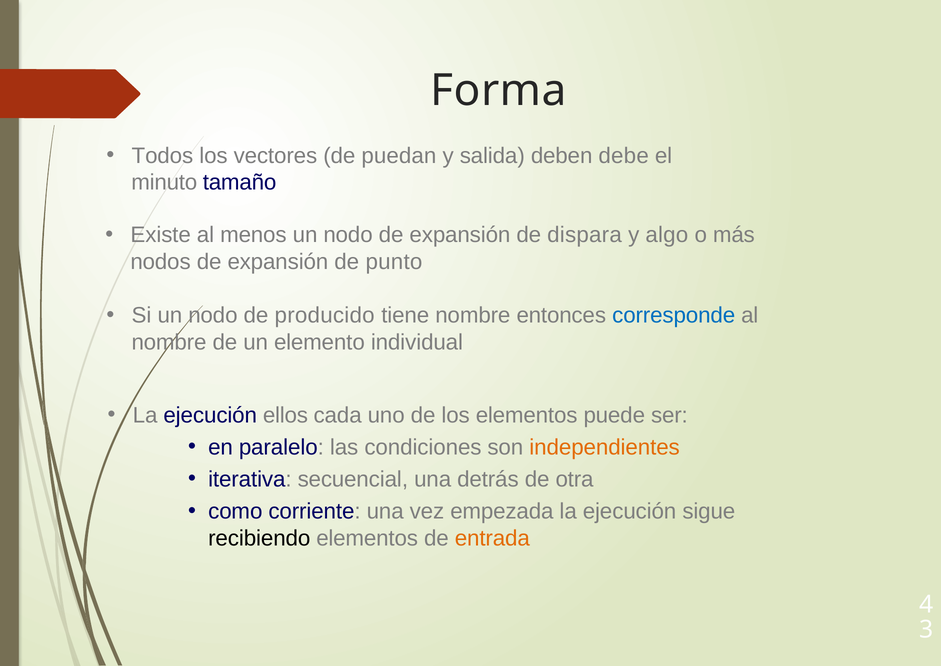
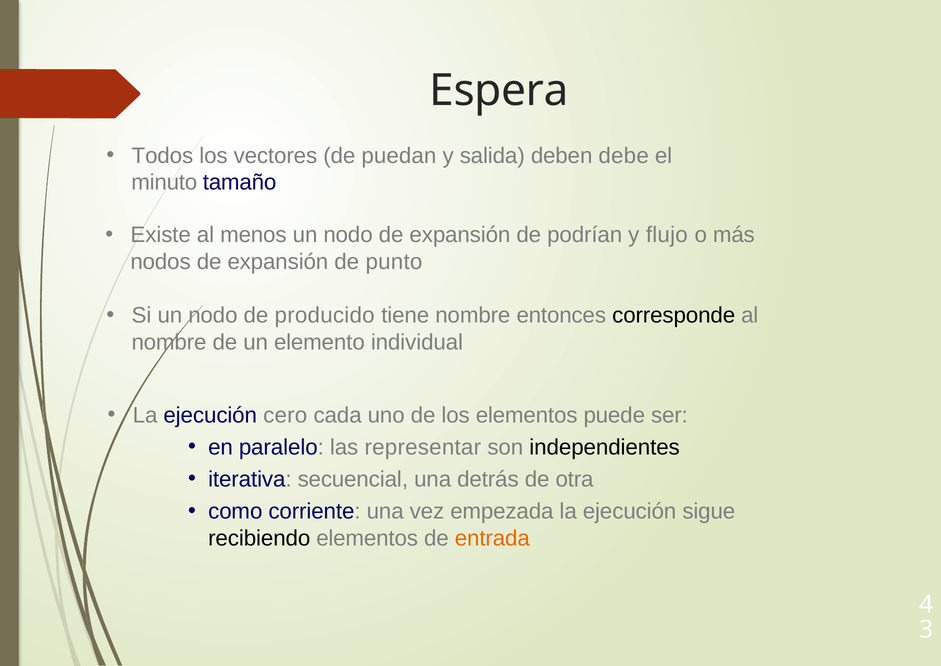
Forma: Forma -> Espera (499, 90)
dispara: dispara -> podrían (585, 235)
algo: algo -> flujo (667, 235)
corresponde colour: blue -> black (674, 315)
ellos: ellos -> cero (285, 415)
condiciones: condiciones -> representar (423, 447)
independientes colour: orange -> black (605, 447)
